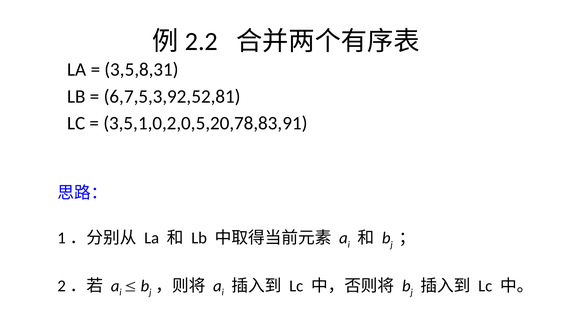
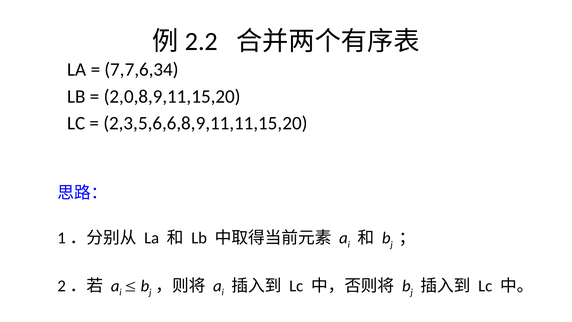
3,5,8,31: 3,5,8,31 -> 7,7,6,34 (142, 70)
6,7,5,3,92,52,81: 6,7,5,3,92,52,81 -> 2,0,8,9,11,15,20 (172, 96)
3,5,1,0,2,0,5,20,78,83,91: 3,5,1,0,2,0,5,20,78,83,91 -> 2,3,5,6,6,8,9,11,11,15,20 (205, 123)
